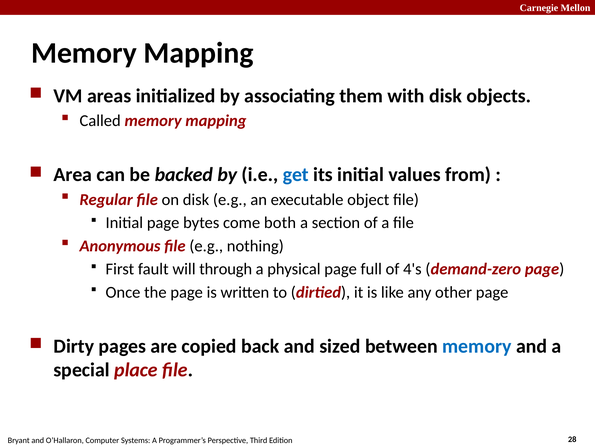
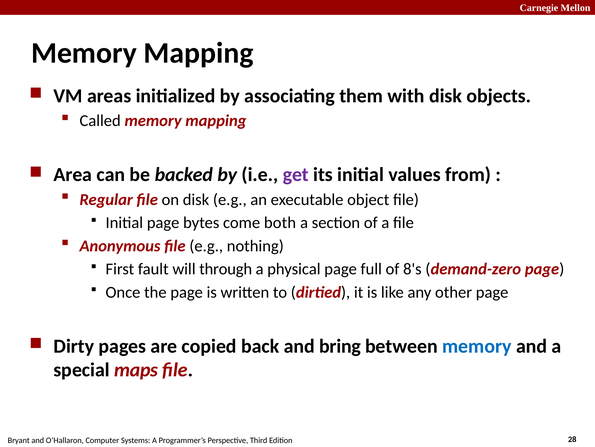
get colour: blue -> purple (296, 174)
4's: 4's -> 8's (412, 269)
sized: sized -> bring (340, 346)
place: place -> maps (136, 369)
